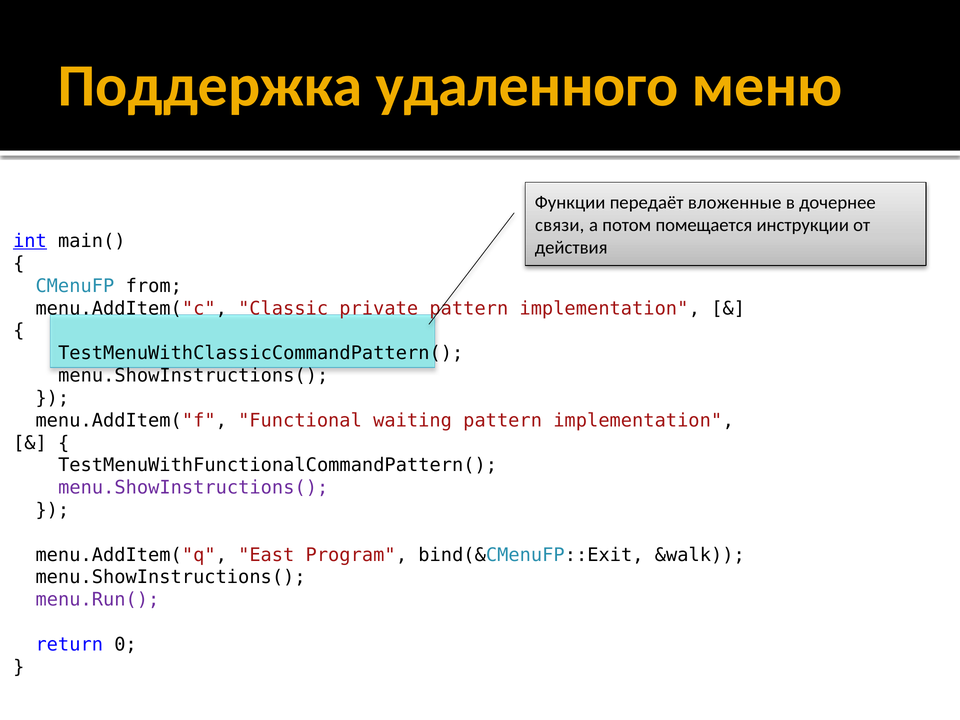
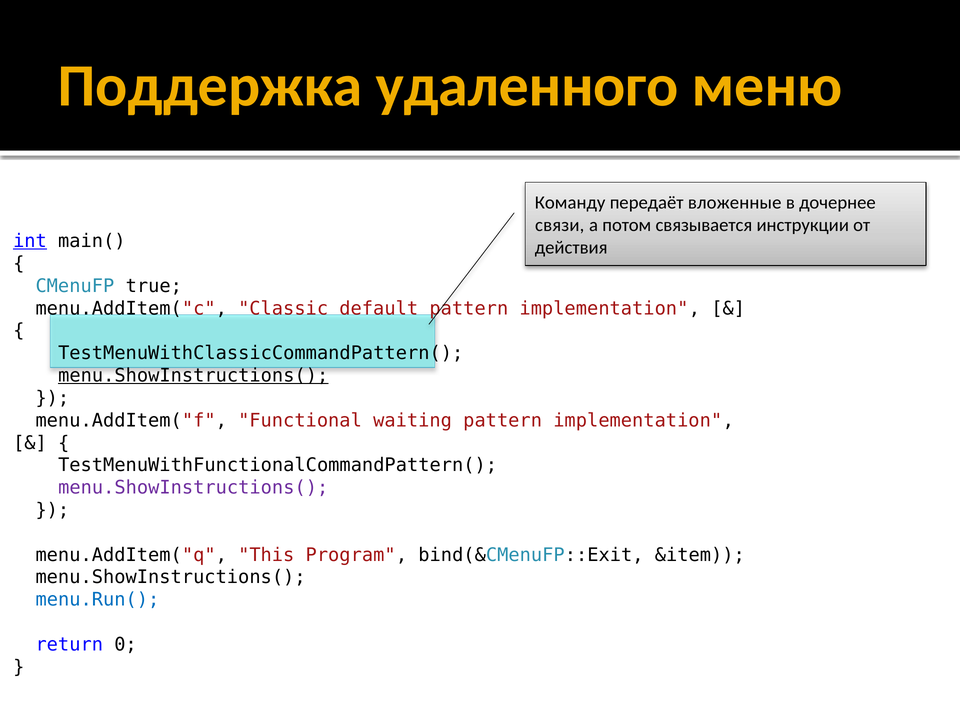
Функции: Функции -> Команду (570, 203)
помещается: помещается -> связывается (704, 225)
from: from -> true (154, 286)
private: private -> default (379, 308)
menu.ShowInstructions( underline: none -> present (193, 376)
East: East -> This (266, 555)
&walk: &walk -> &item (700, 555)
menu.Run( colour: purple -> blue (97, 600)
